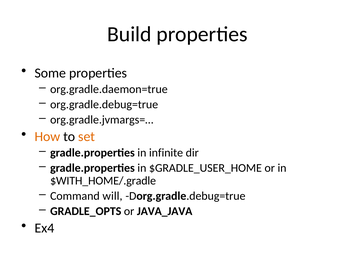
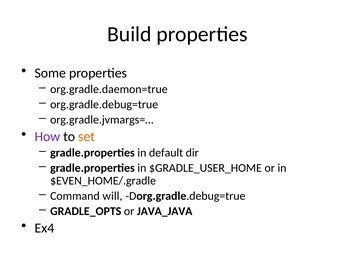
How colour: orange -> purple (47, 137)
infinite: infinite -> default (166, 153)
$WITH_HOME/.gradle: $WITH_HOME/.gradle -> $EVEN_HOME/.gradle (103, 181)
